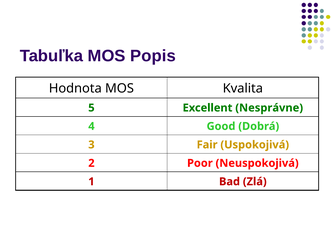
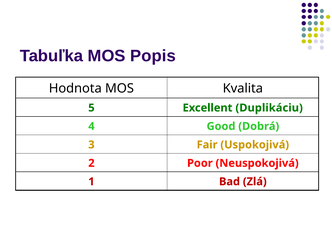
Nesprávne: Nesprávne -> Duplikáciu (269, 108)
